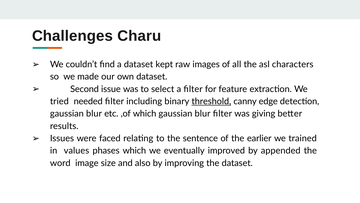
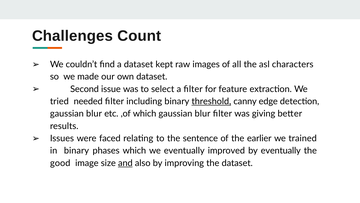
Charu: Charu -> Count (139, 36)
in values: values -> binary (76, 150)
by appended: appended -> eventually (281, 150)
word: word -> good (60, 163)
and underline: none -> present (125, 163)
